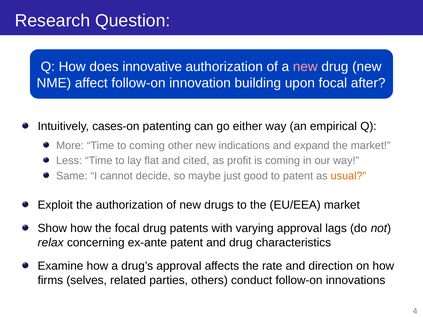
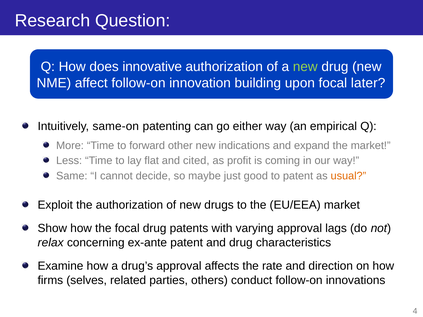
new colour: pink -> light green (305, 67)
after: after -> later (368, 83)
cases-on: cases-on -> same-on (116, 126)
to coming: coming -> forward (147, 146)
